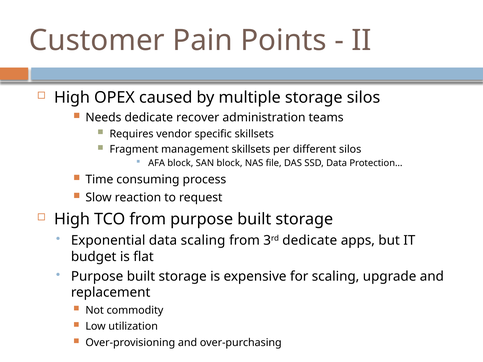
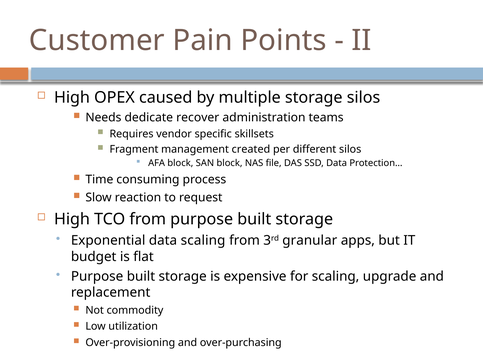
management skillsets: skillsets -> created (251, 149)
3rd dedicate: dedicate -> granular (310, 241)
